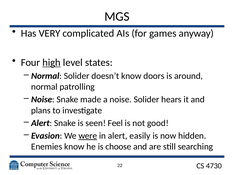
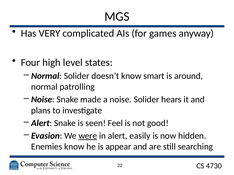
high underline: present -> none (52, 63)
doors: doors -> smart (154, 76)
choose: choose -> appear (118, 147)
